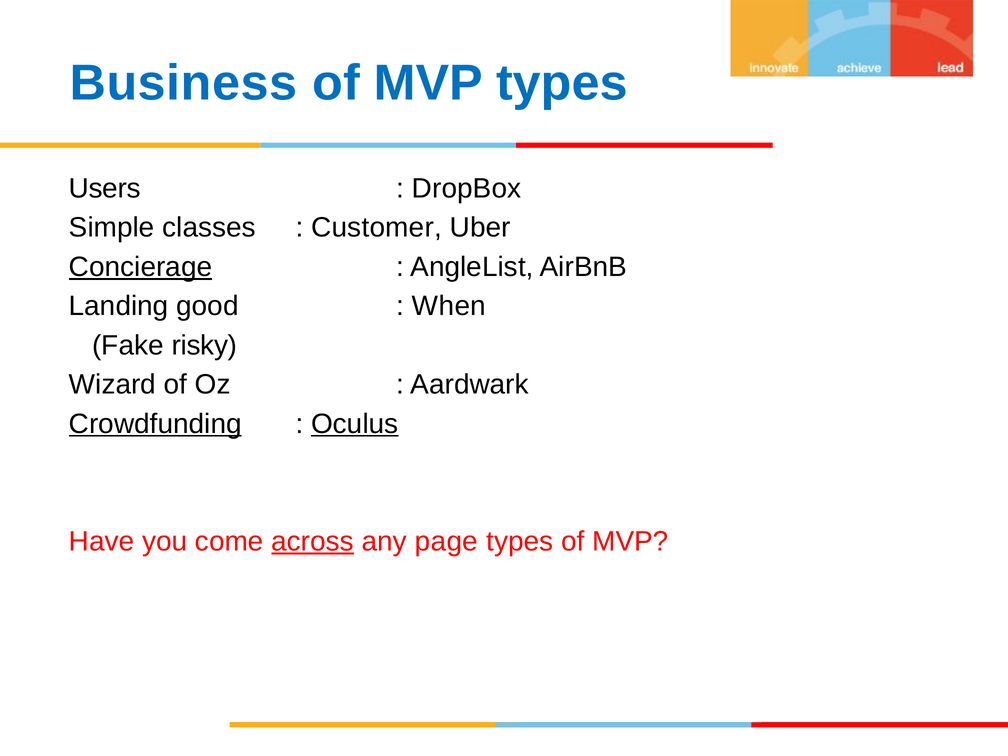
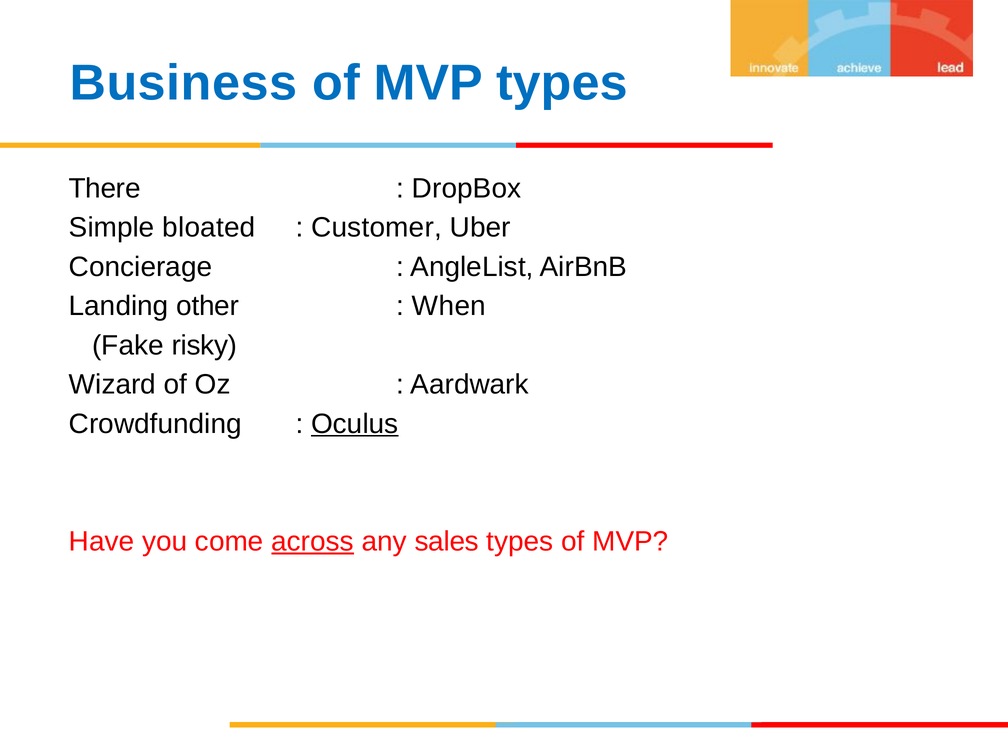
Users: Users -> There (105, 189)
classes: classes -> bloated (209, 228)
Concierage underline: present -> none (141, 267)
good: good -> other (208, 306)
Crowdfunding underline: present -> none (155, 424)
page: page -> sales (447, 541)
